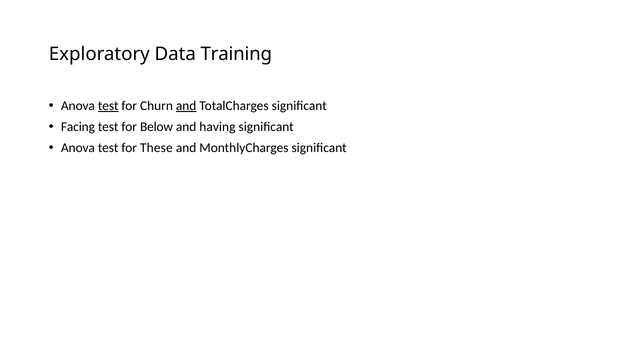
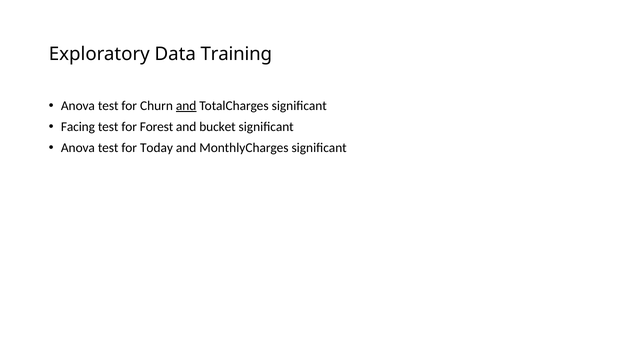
test underline: present -> none (108, 106)
Below: Below -> Forest (157, 127)
having: having -> bucket (217, 127)
These: These -> Today (156, 148)
